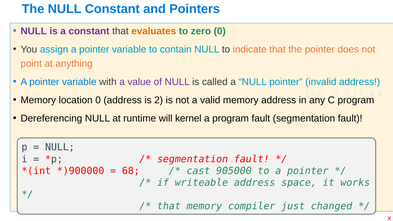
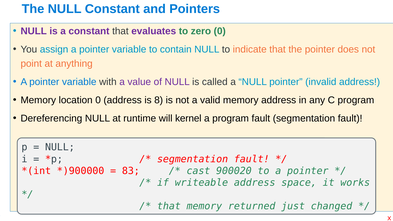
evaluates colour: orange -> purple (154, 31)
2: 2 -> 8 (159, 100)
68: 68 -> 83 (131, 171)
905000: 905000 -> 900020 (234, 171)
compiler: compiler -> returned (252, 206)
